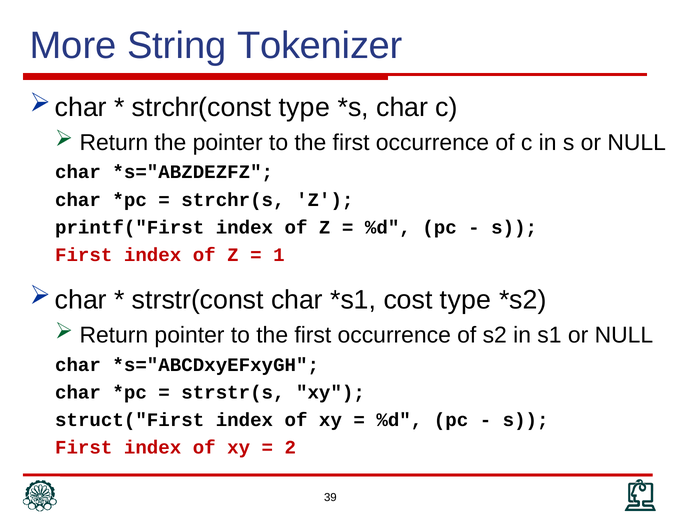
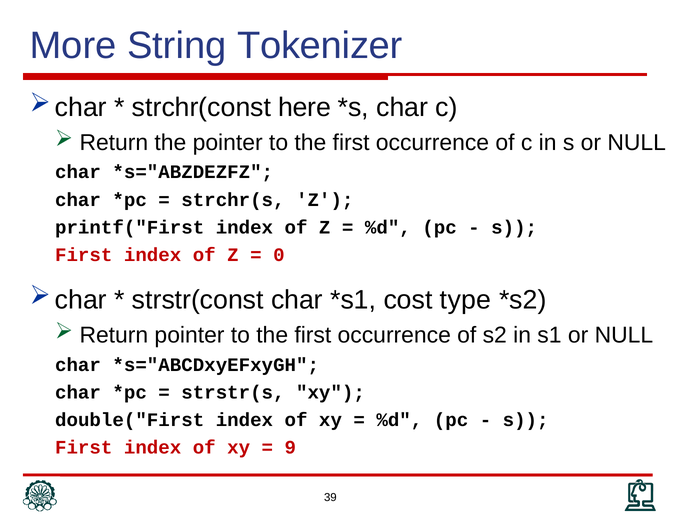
strchr(const type: type -> here (305, 107)
1: 1 -> 0 (279, 255)
struct("First: struct("First -> double("First (130, 420)
2: 2 -> 9 (290, 448)
